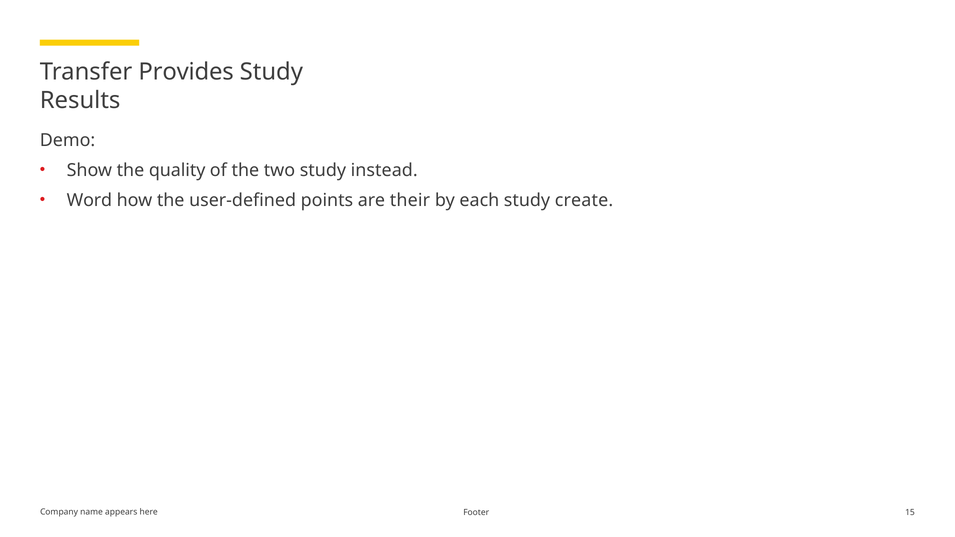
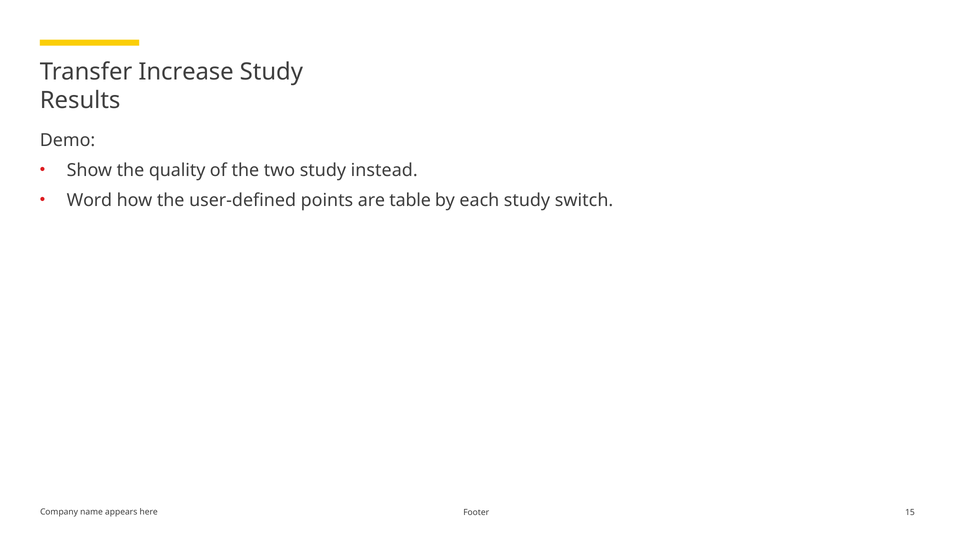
Provides: Provides -> Increase (186, 72)
their: their -> table (410, 200)
create: create -> switch (584, 200)
